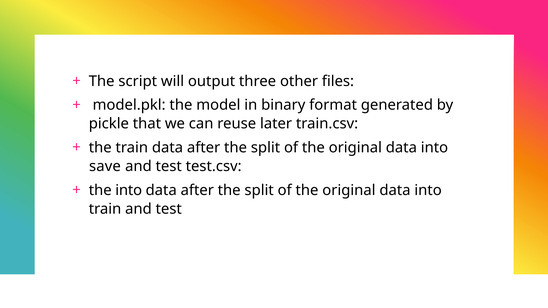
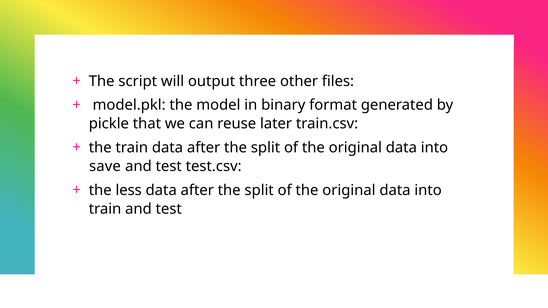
the into: into -> less (129, 190)
